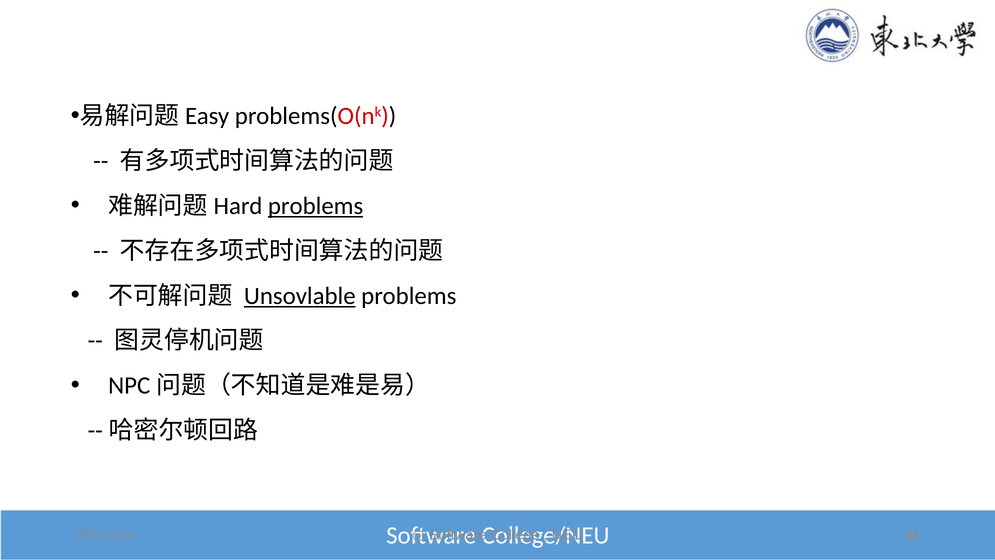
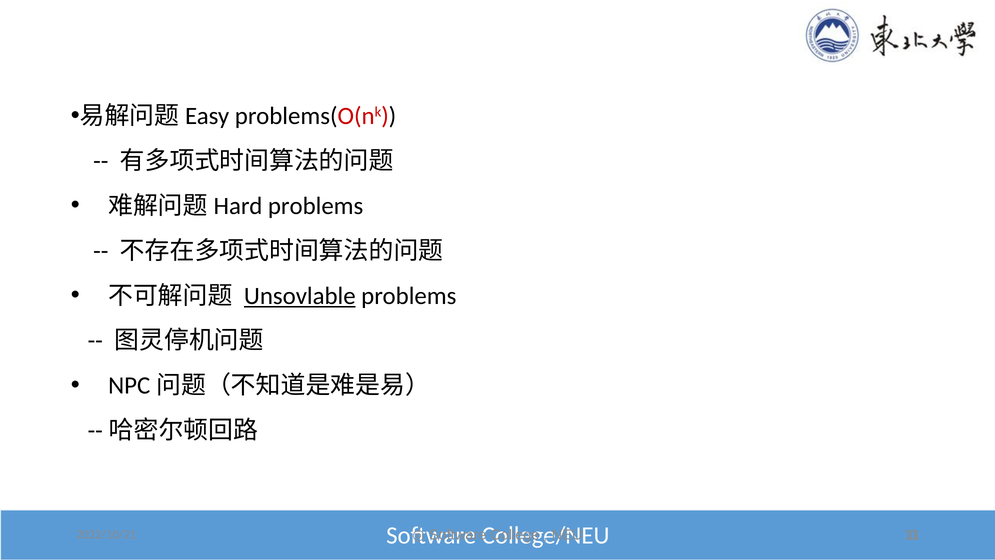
problems underline: present -> none (316, 206)
